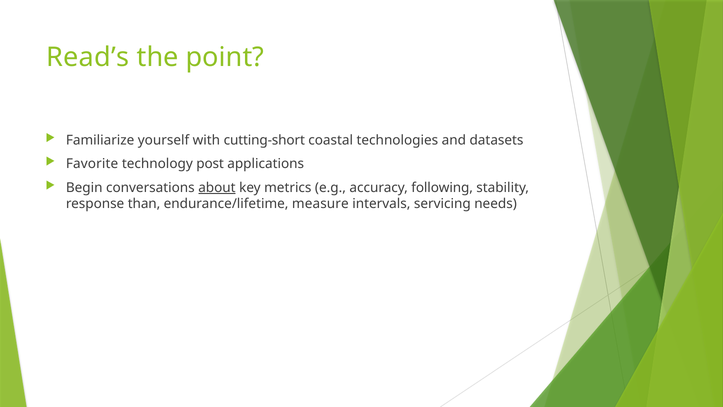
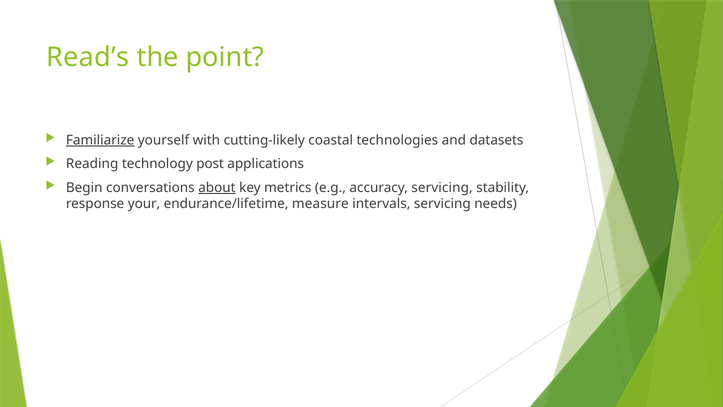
Familiarize underline: none -> present (100, 140)
cutting-short: cutting-short -> cutting-likely (264, 140)
Favorite: Favorite -> Reading (92, 164)
accuracy following: following -> servicing (442, 188)
than: than -> your (144, 204)
